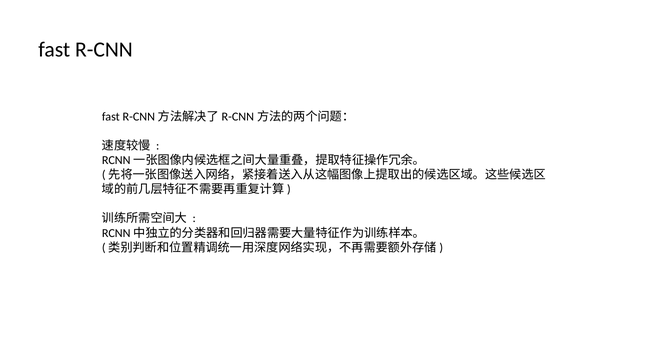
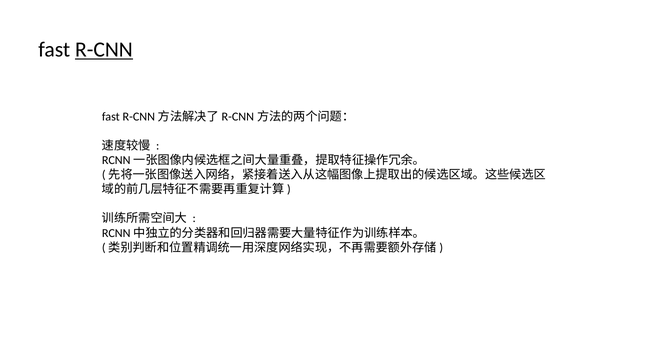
R-CNN underline: none -> present (104, 50)
